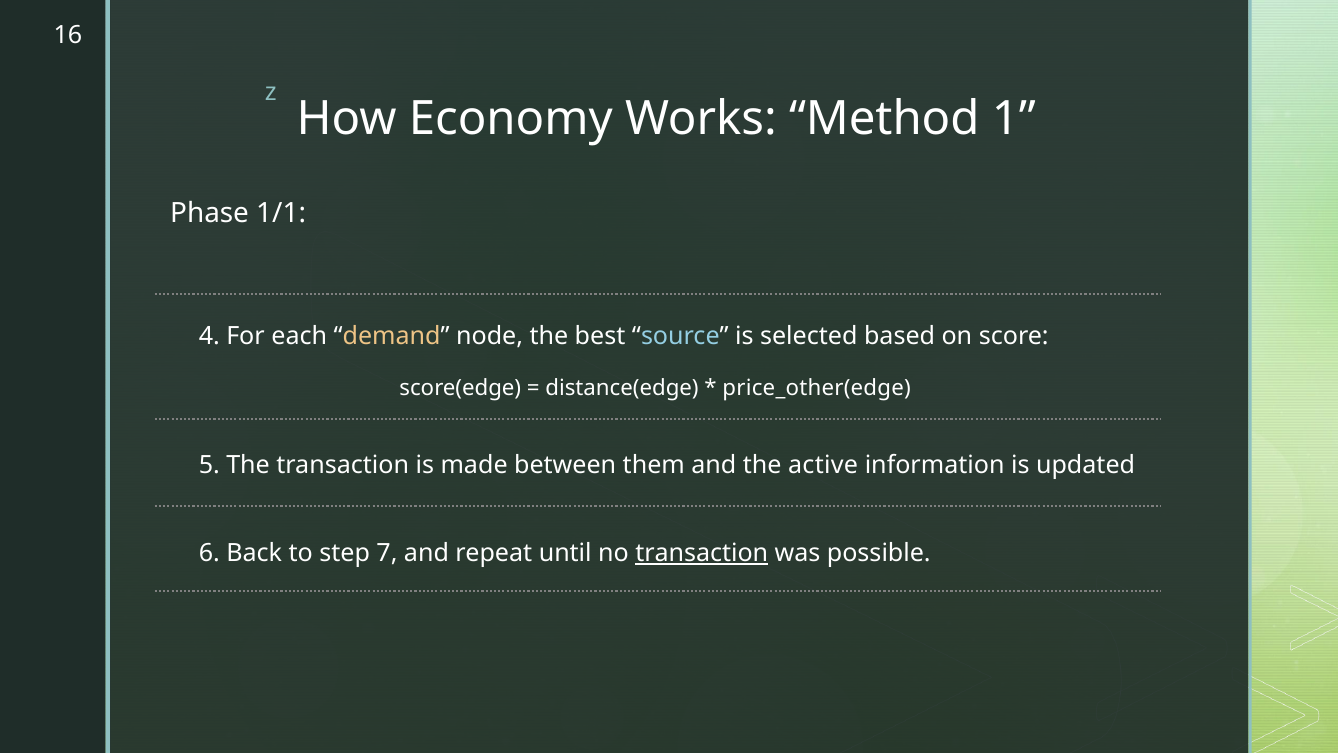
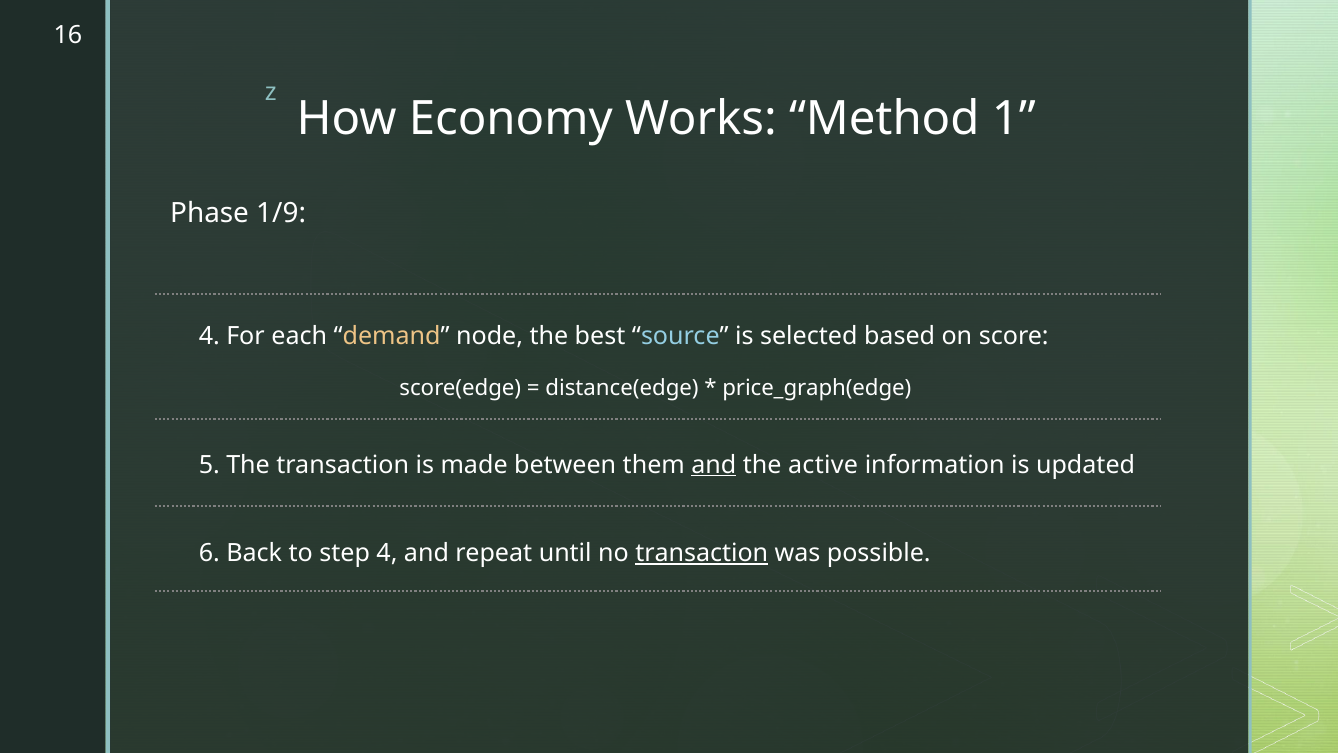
1/1: 1/1 -> 1/9 (281, 213)
price_other(edge: price_other(edge -> price_graph(edge (817, 388)
and underline: none -> present (714, 465)
step 7: 7 -> 4 (387, 553)
